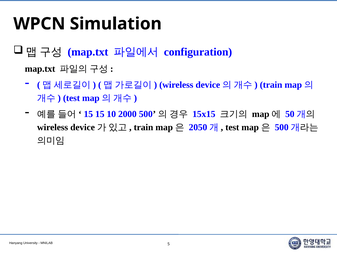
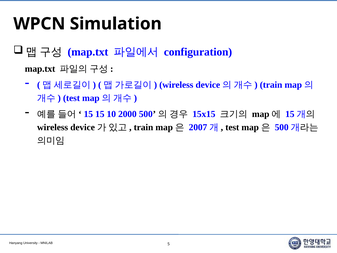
50: 50 -> 15 (290, 114)
2050: 2050 -> 2007 (198, 127)
